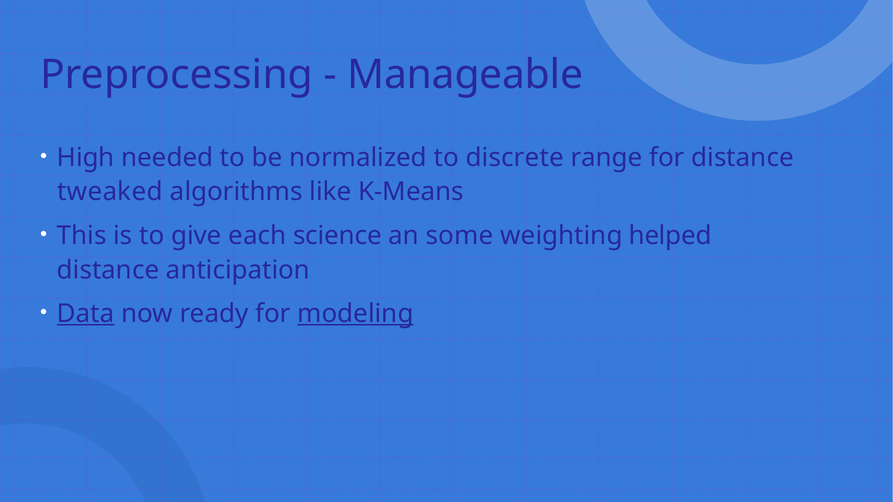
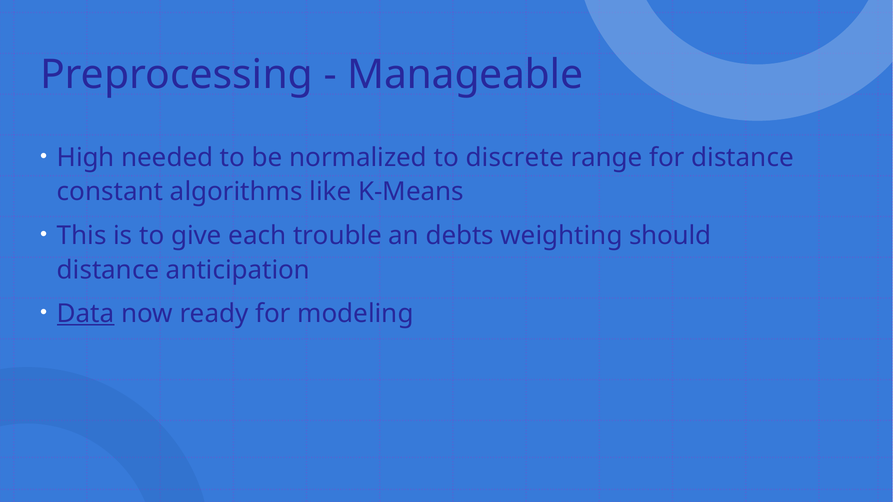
tweaked: tweaked -> constant (110, 192)
science: science -> trouble (337, 236)
some: some -> debts (460, 236)
helped: helped -> should (670, 236)
modeling underline: present -> none (355, 314)
